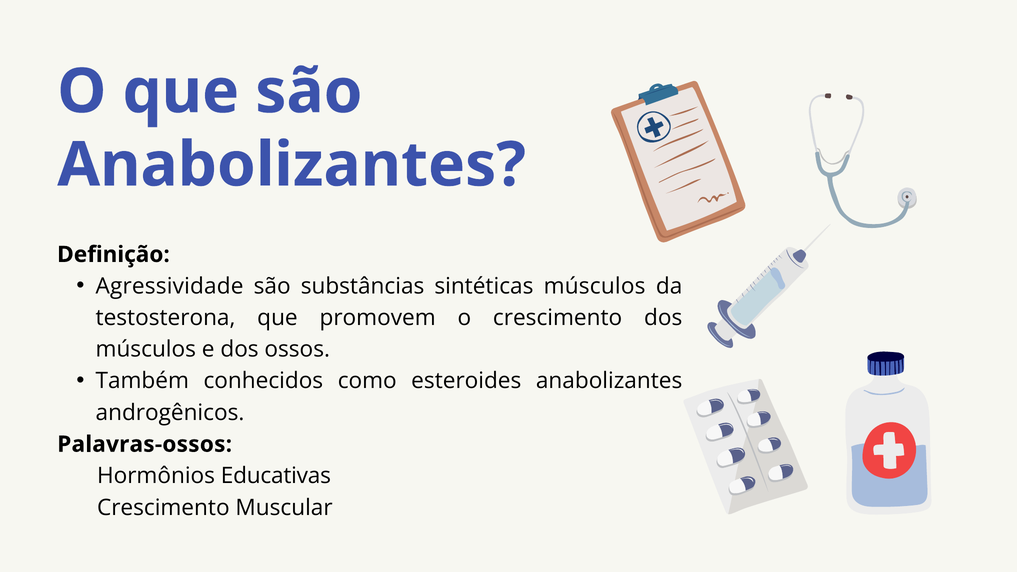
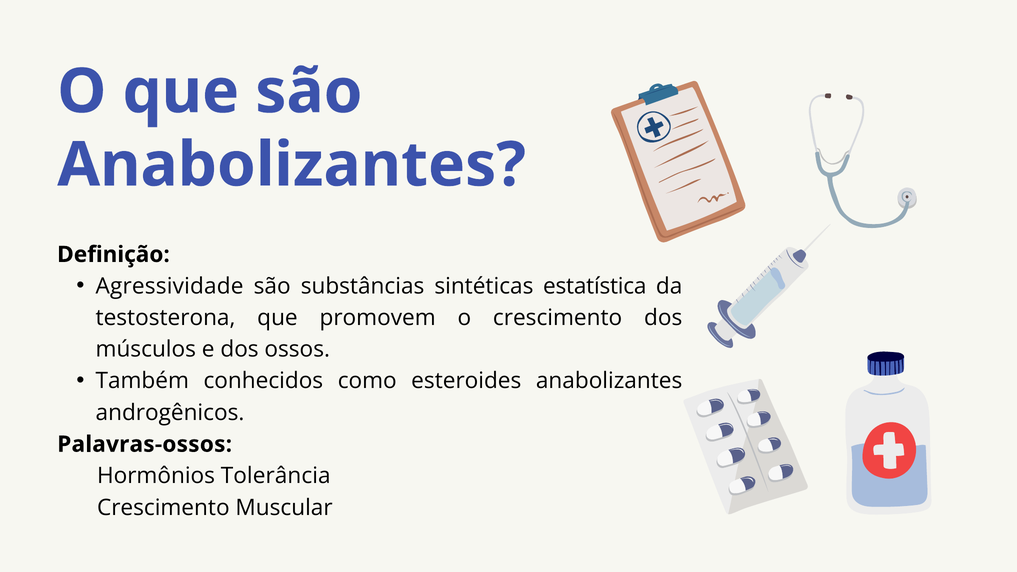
sintéticas músculos: músculos -> estatística (595, 286)
Educativas: Educativas -> Tolerância (276, 476)
